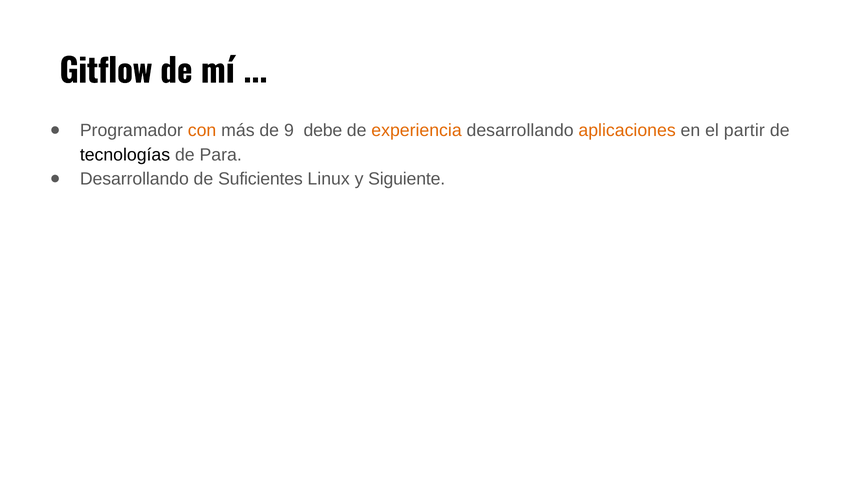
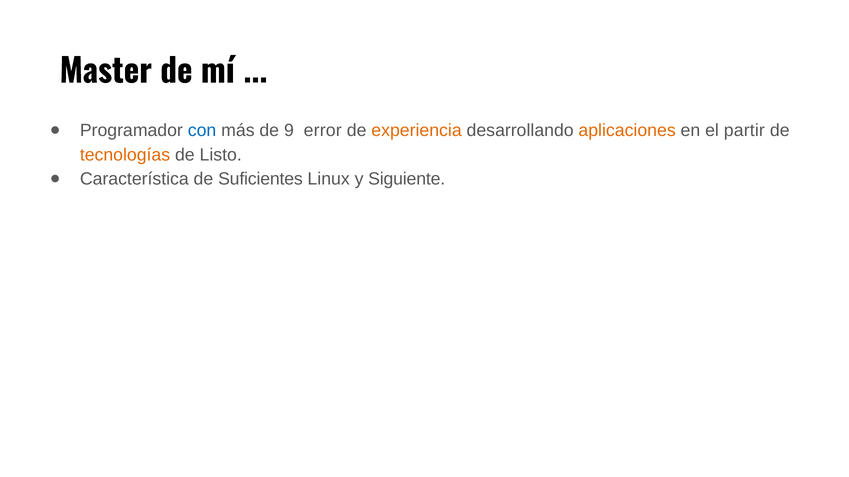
Gitflow: Gitflow -> Master (106, 72)
con colour: orange -> blue (202, 131)
debe: debe -> error (323, 131)
tecnologías colour: black -> orange (125, 155)
Para: Para -> Listo (221, 155)
Desarrollando: Desarrollando -> Característica (134, 179)
